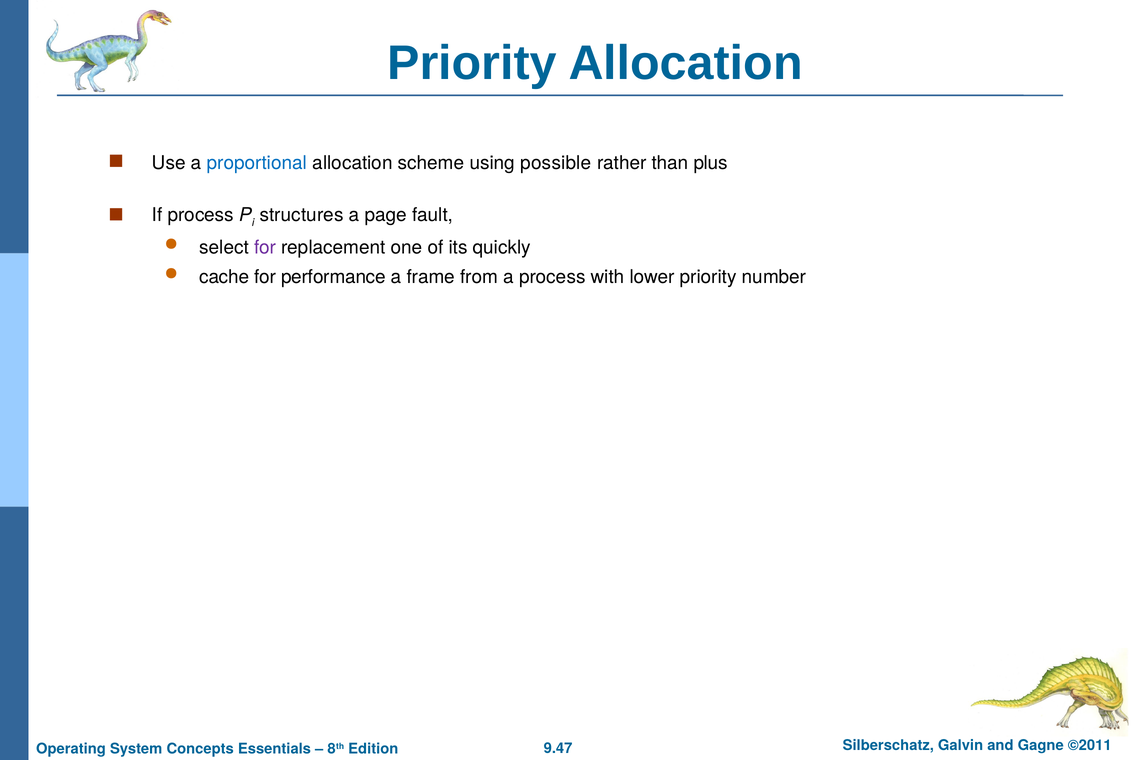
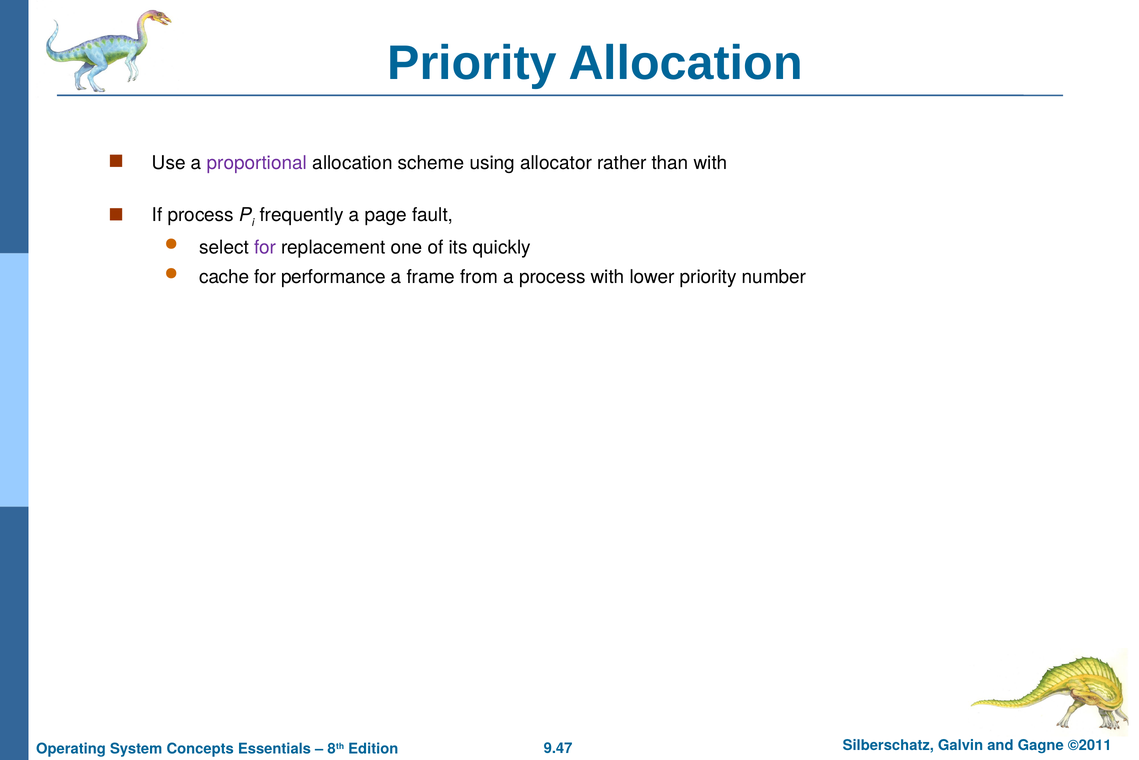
proportional colour: blue -> purple (257, 163)
possible: possible -> allocator (556, 163)
than plus: plus -> with (711, 163)
structures: structures -> frequently (302, 215)
